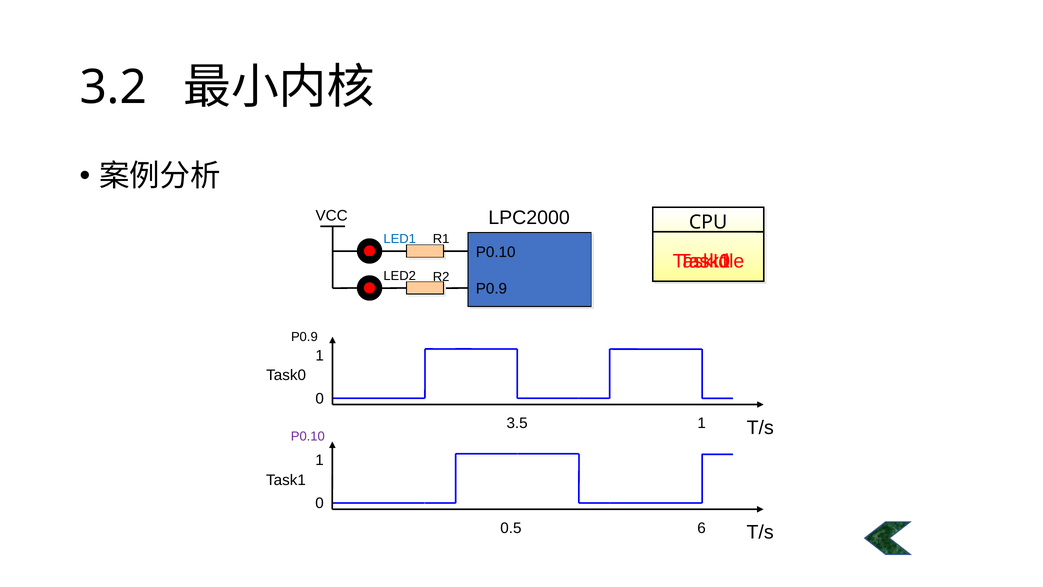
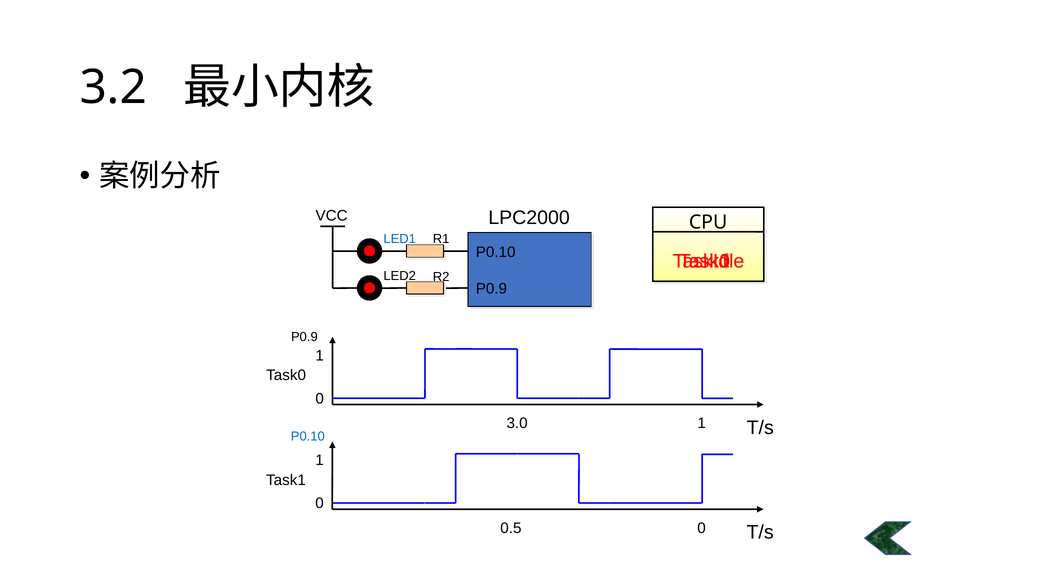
3.5: 3.5 -> 3.0 (517, 423)
P0.10 colour: purple -> blue (308, 436)
0.5 6: 6 -> 0 (702, 528)
